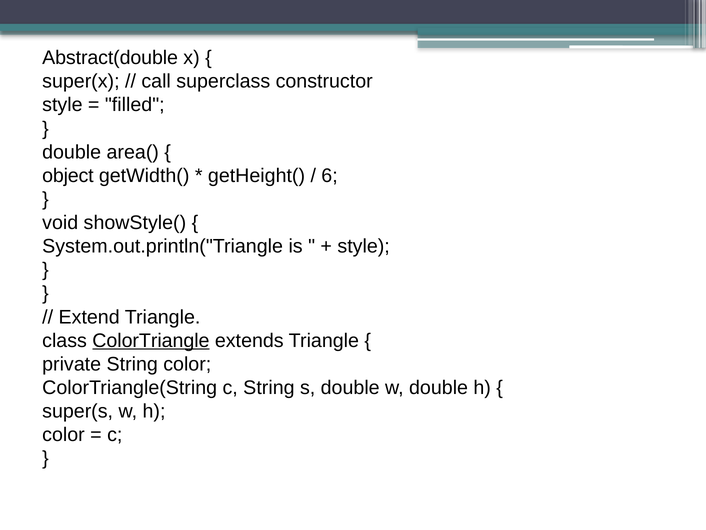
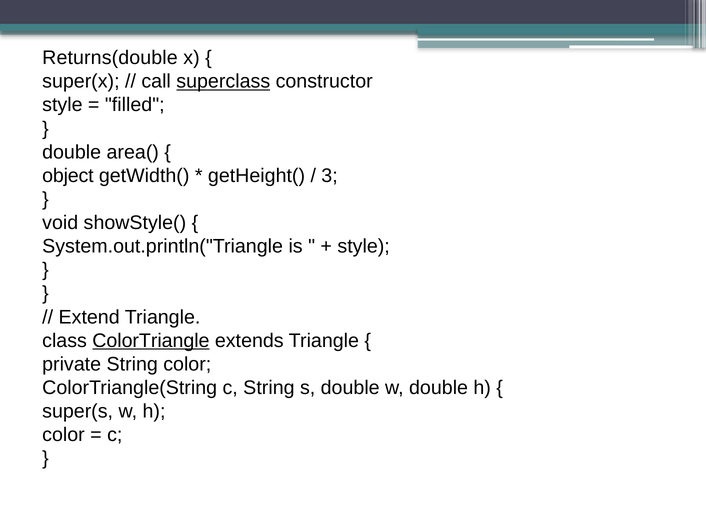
Abstract(double: Abstract(double -> Returns(double (110, 58)
superclass underline: none -> present (223, 81)
6: 6 -> 3 (330, 175)
